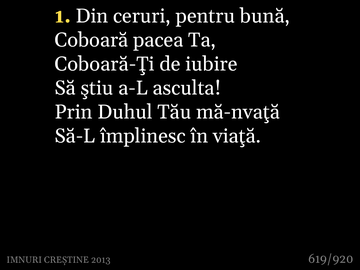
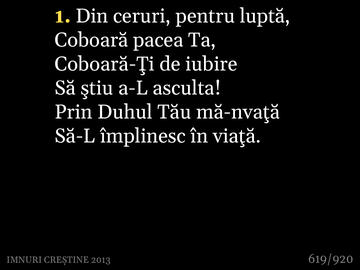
bună: bună -> luptă (265, 16)
